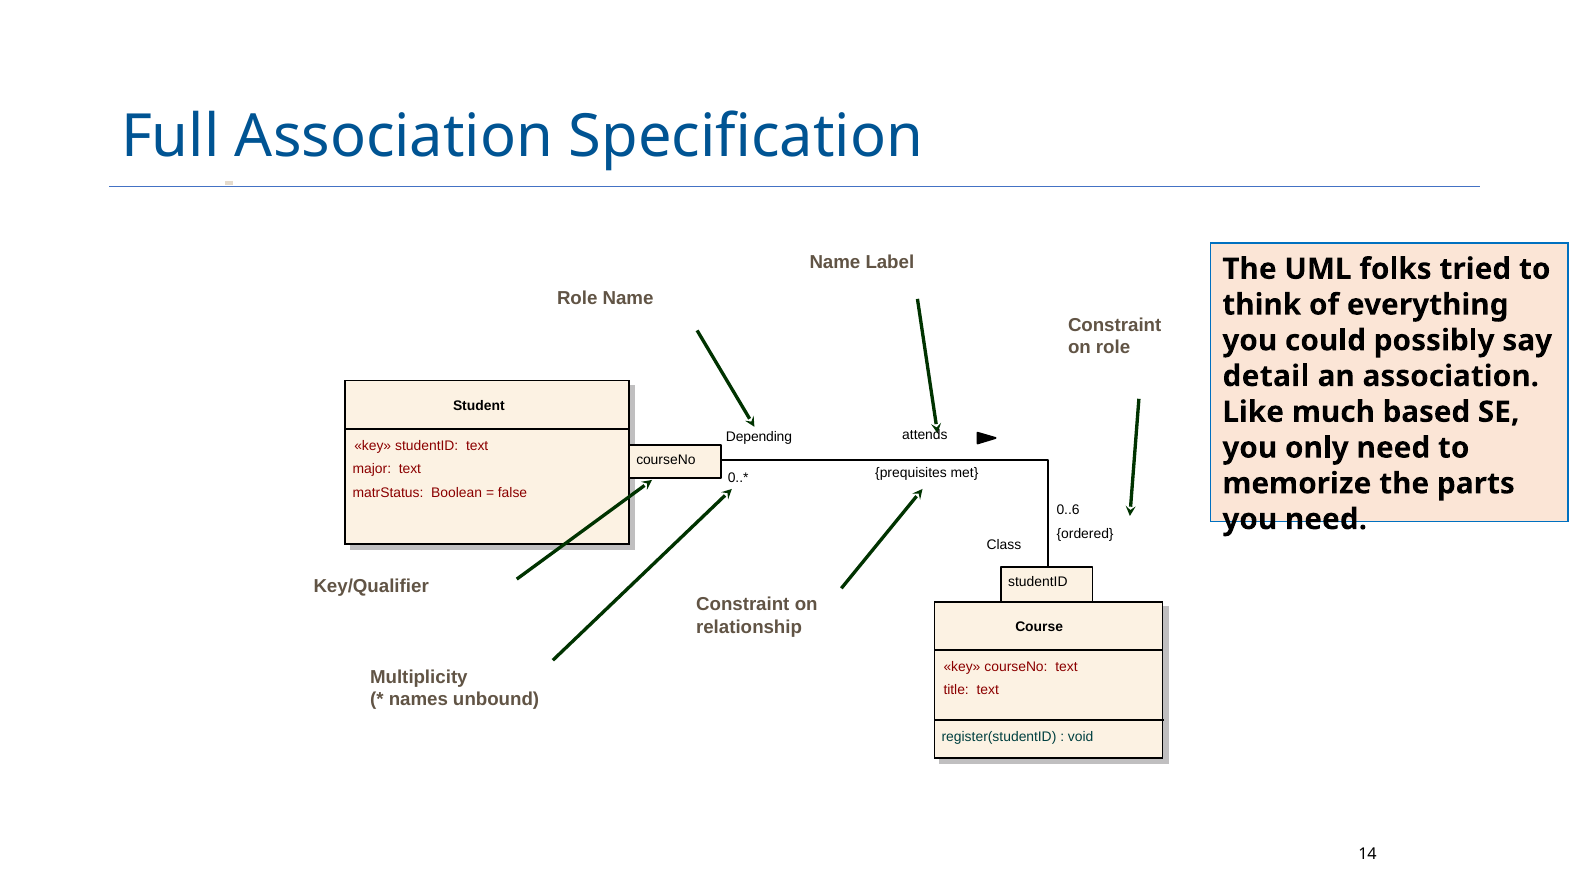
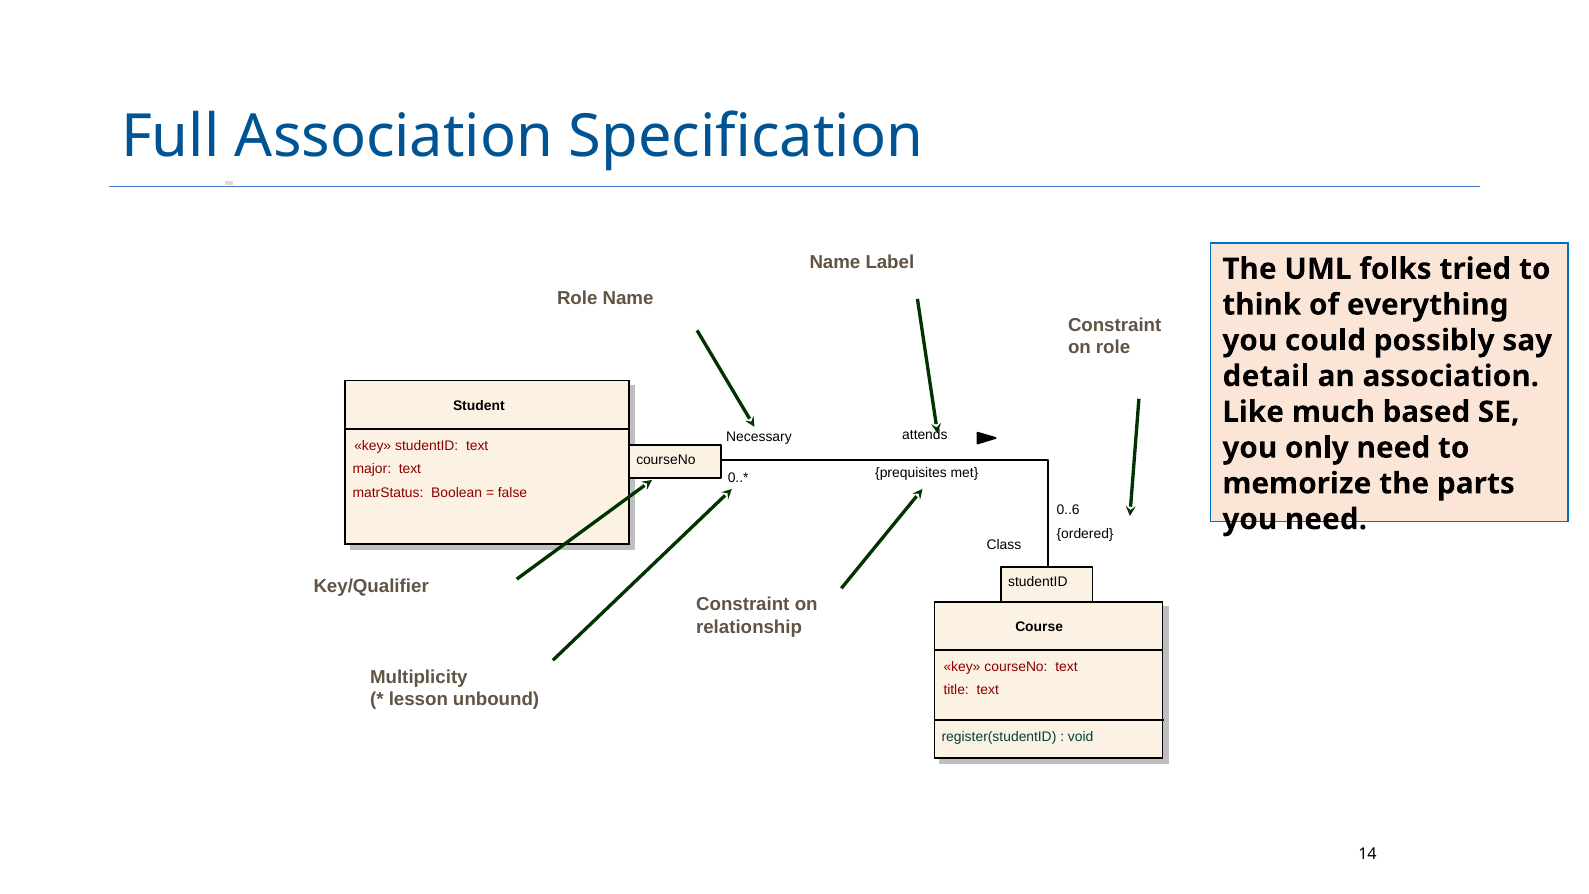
Depending: Depending -> Necessary (759, 437)
names: names -> lesson (418, 699)
